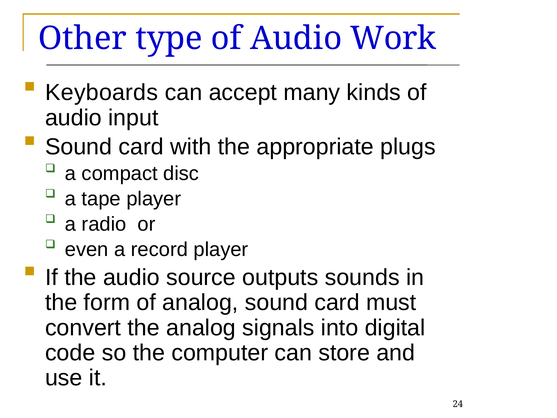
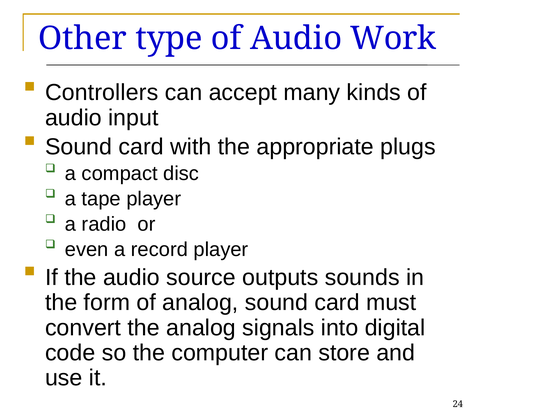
Keyboards: Keyboards -> Controllers (102, 93)
